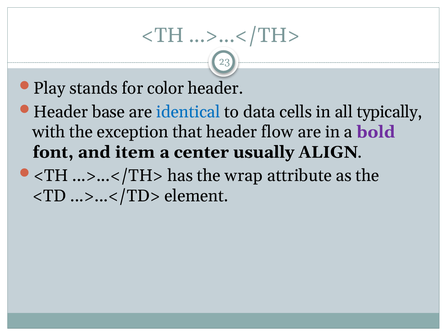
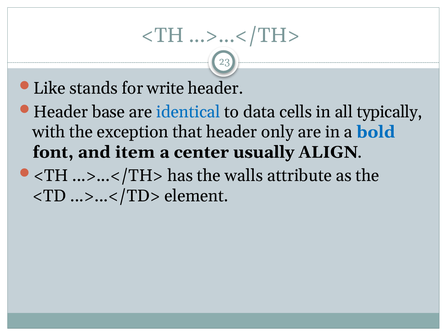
Play: Play -> Like (49, 88)
color: color -> write (166, 88)
flow: flow -> only (277, 132)
bold colour: purple -> blue (376, 132)
wrap: wrap -> walls (244, 175)
